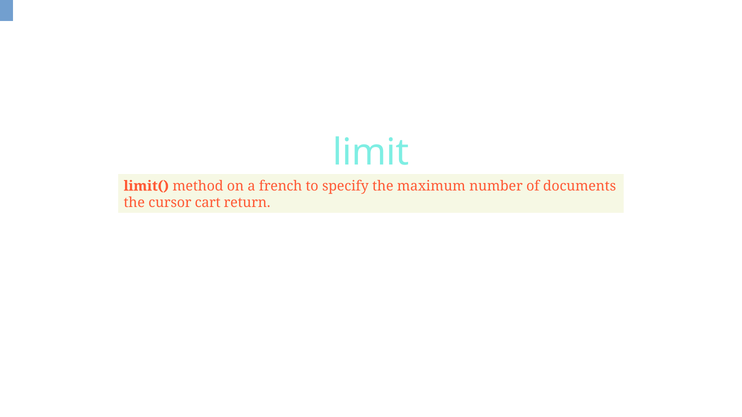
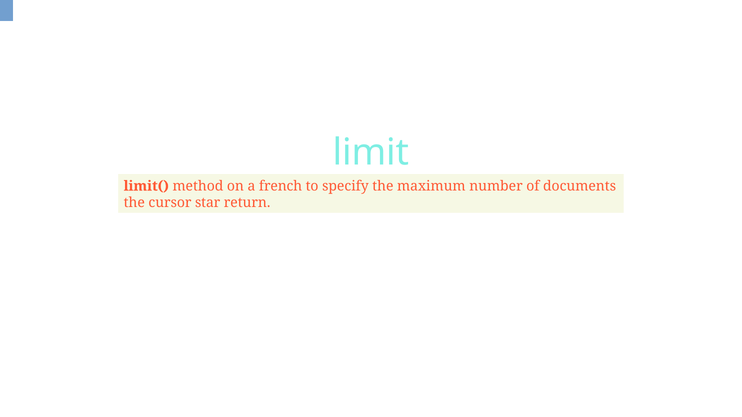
cart: cart -> star (208, 203)
